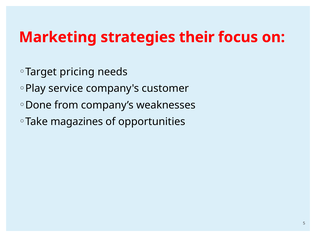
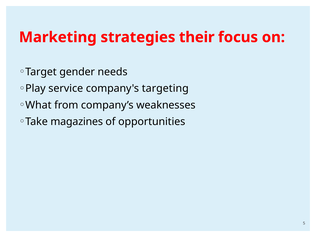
pricing: pricing -> gender (77, 72)
customer: customer -> targeting (165, 88)
Done: Done -> What (38, 105)
